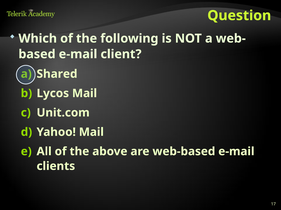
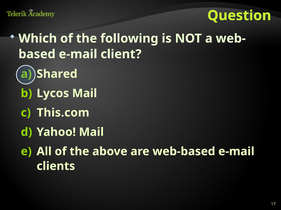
Unit.com: Unit.com -> This.com (63, 113)
